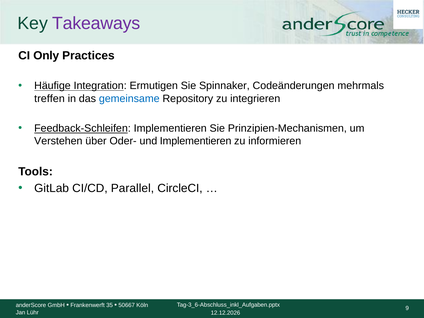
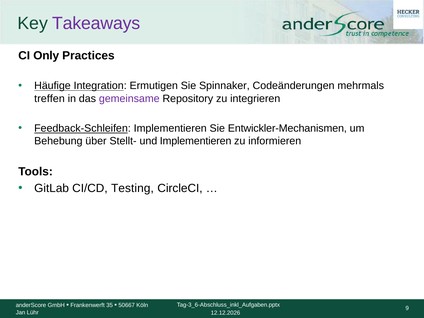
gemeinsame colour: blue -> purple (129, 99)
Prinzipien-Mechanismen: Prinzipien-Mechanismen -> Entwickler-Mechanismen (287, 128)
Verstehen: Verstehen -> Behebung (58, 141)
Oder-: Oder- -> Stellt- (123, 141)
Parallel: Parallel -> Testing (132, 188)
